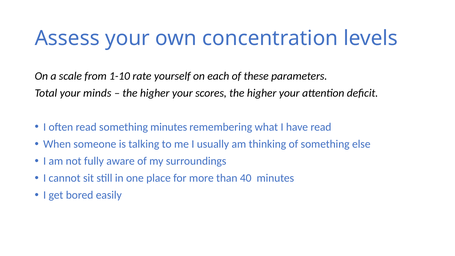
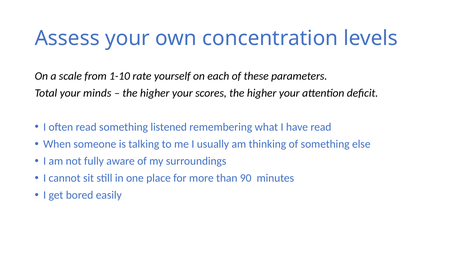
something minutes: minutes -> listened (169, 127)
40: 40 -> 90 (246, 178)
